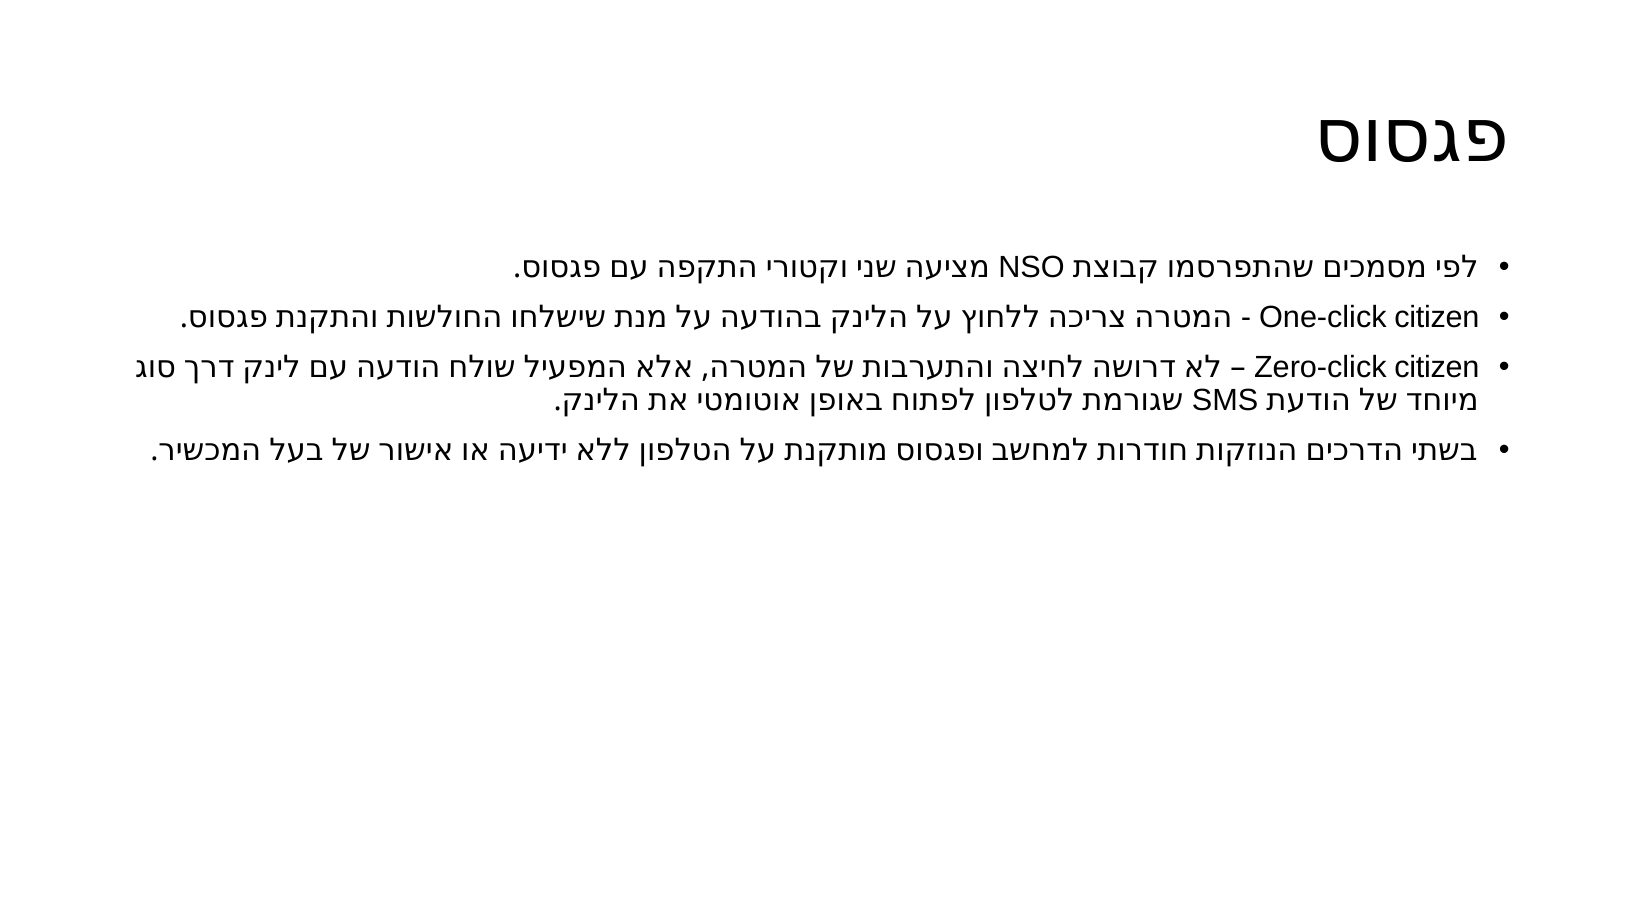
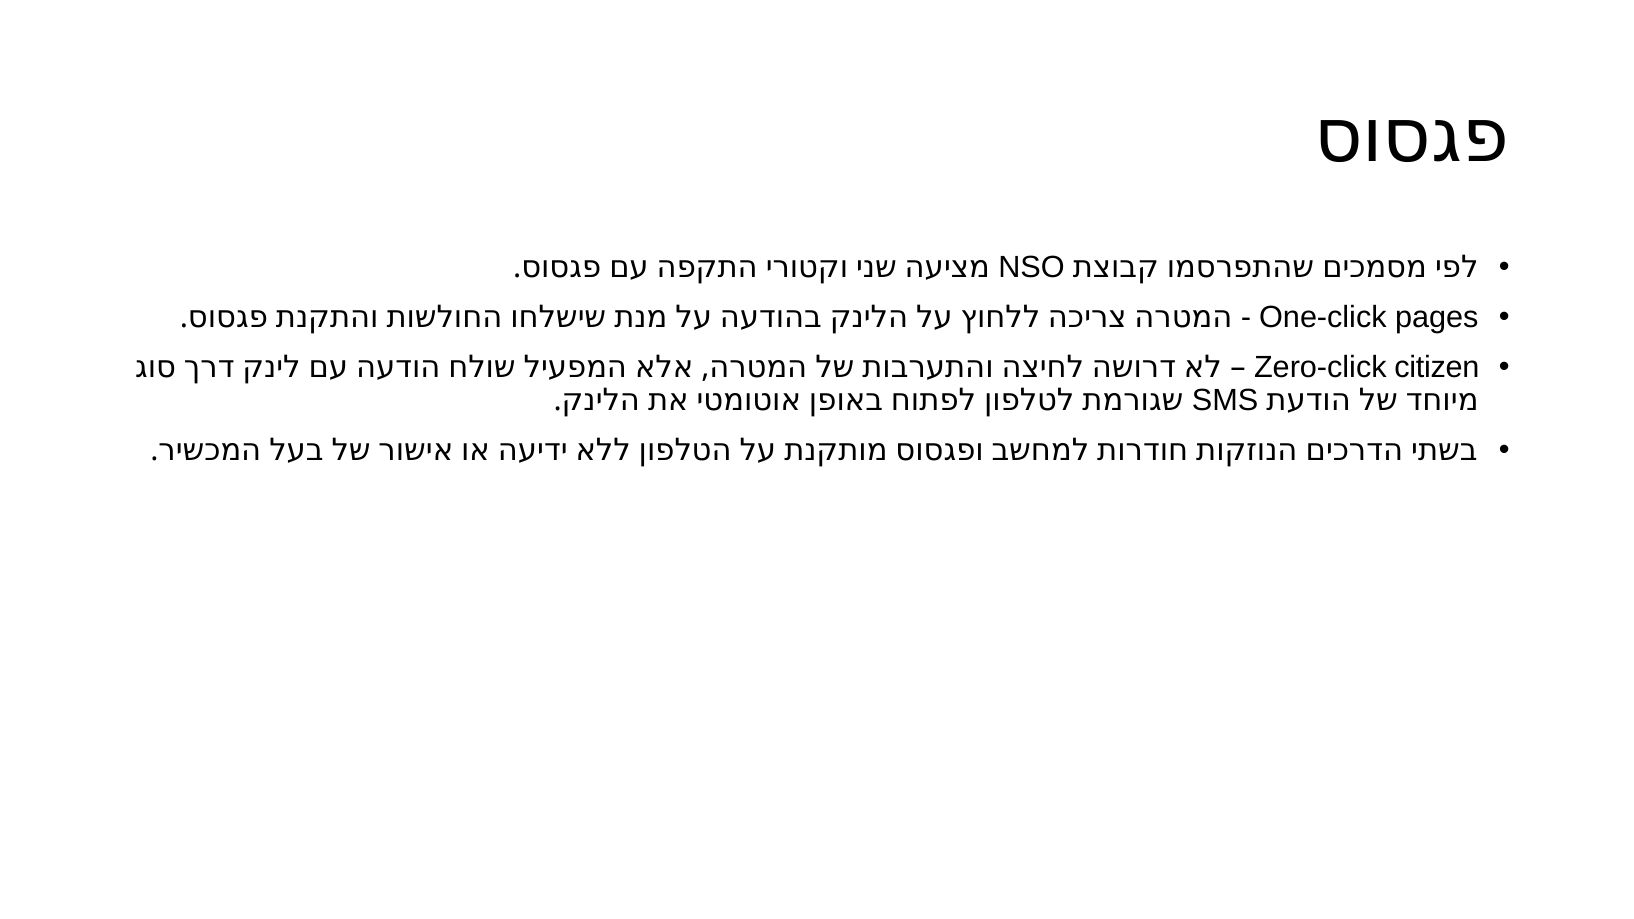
One-click citizen: citizen -> pages (1437, 317)
